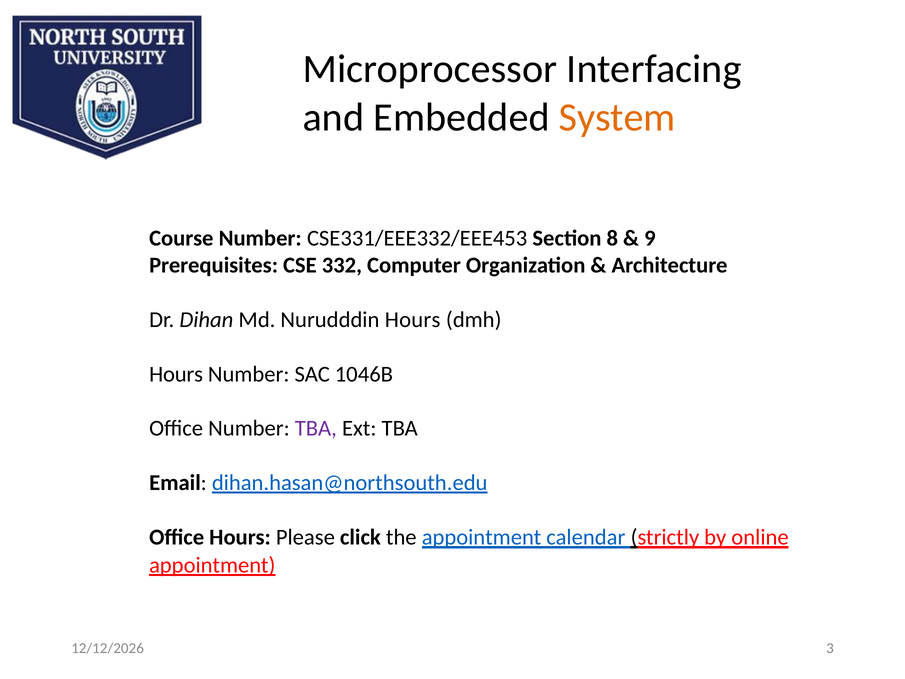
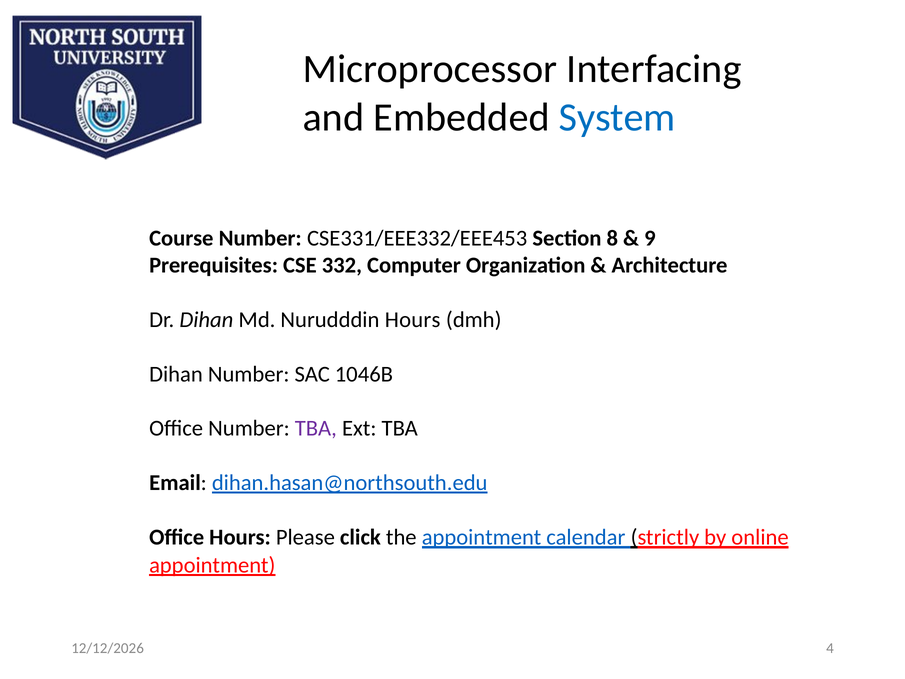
System colour: orange -> blue (617, 117)
Hours: Hours -> Dihan (176, 374)
3: 3 -> 4 (830, 648)
